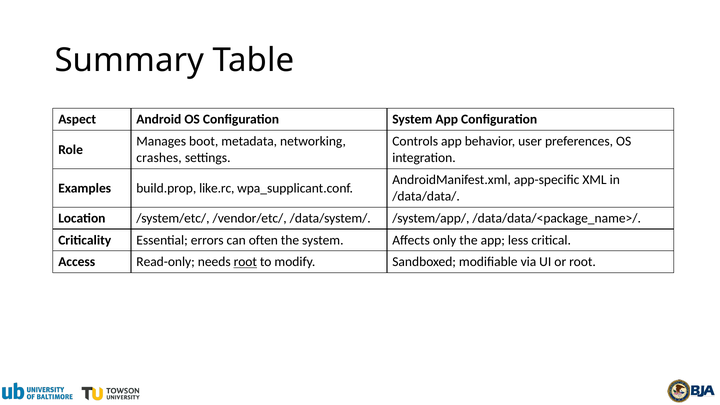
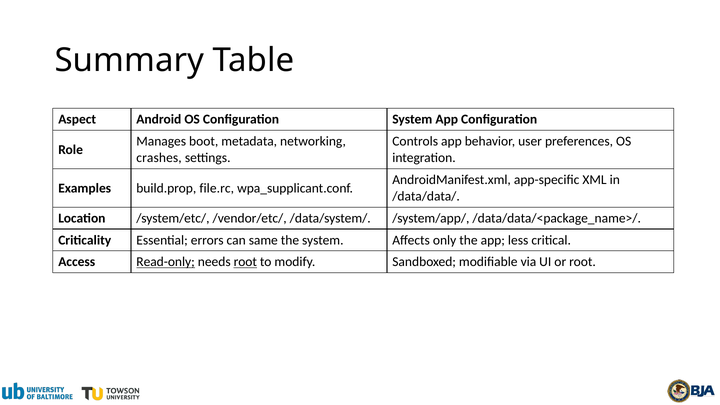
like.rc: like.rc -> file.rc (217, 188)
often: often -> same (263, 240)
Read-only underline: none -> present (166, 262)
